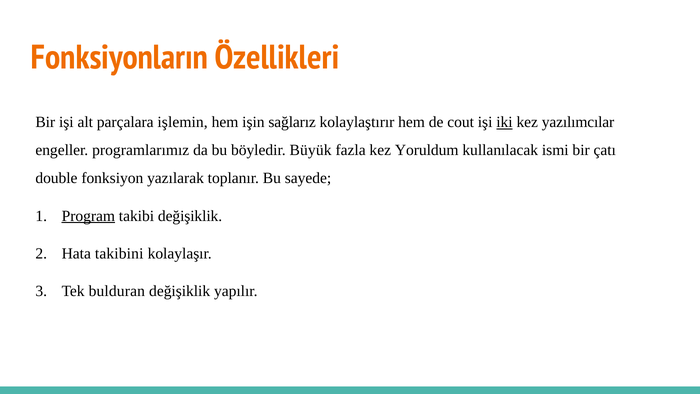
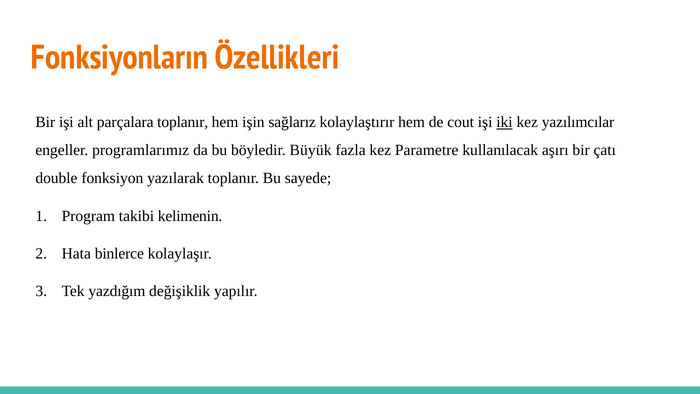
parçalara işlemin: işlemin -> toplanır (183, 122)
Yoruldum: Yoruldum -> Parametre (427, 150)
ismi: ismi -> aşırı (555, 150)
Program underline: present -> none (88, 216)
takibi değişiklik: değişiklik -> kelimenin (190, 216)
takibini: takibini -> binlerce (119, 253)
bulduran: bulduran -> yazdığım (117, 291)
